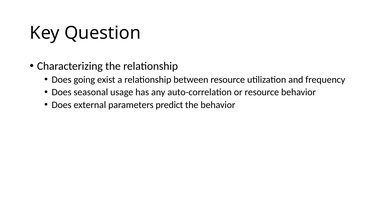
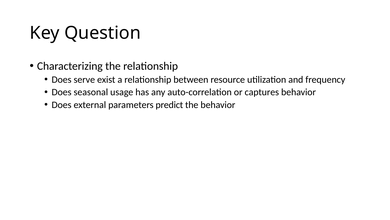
going: going -> serve (84, 79)
or resource: resource -> captures (262, 92)
